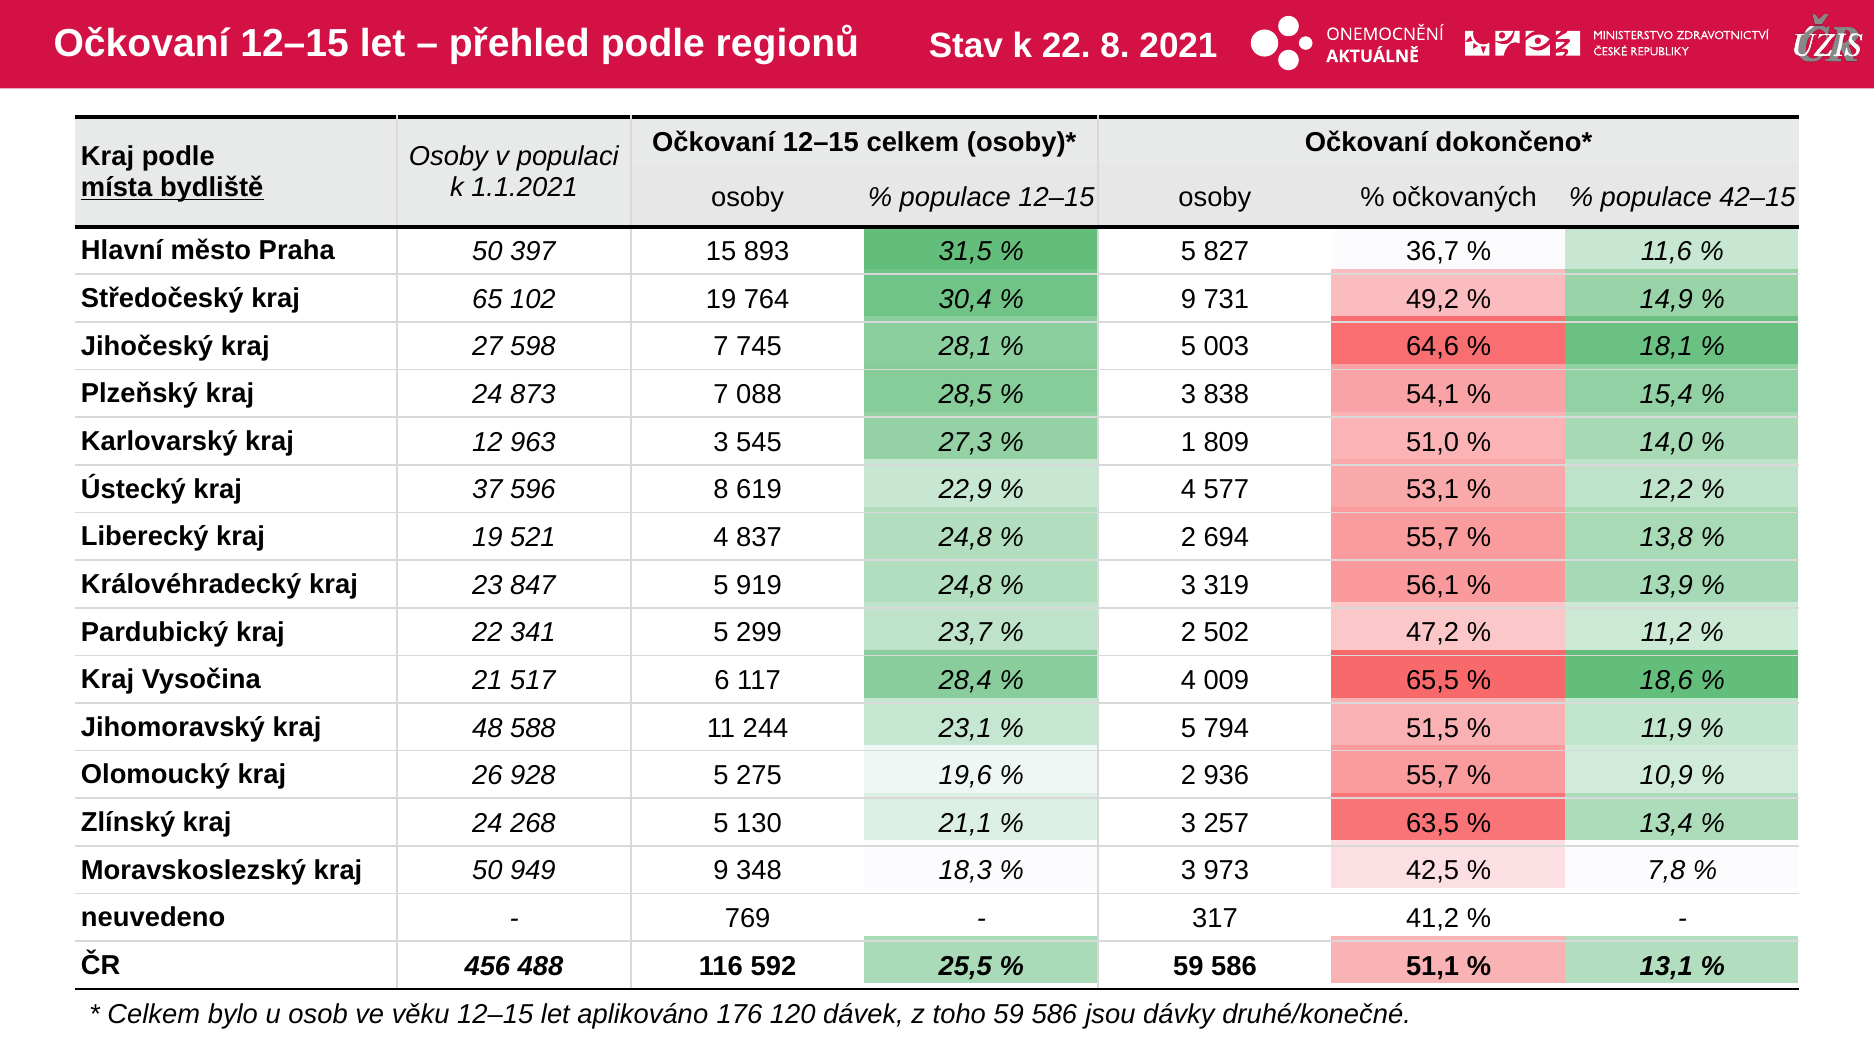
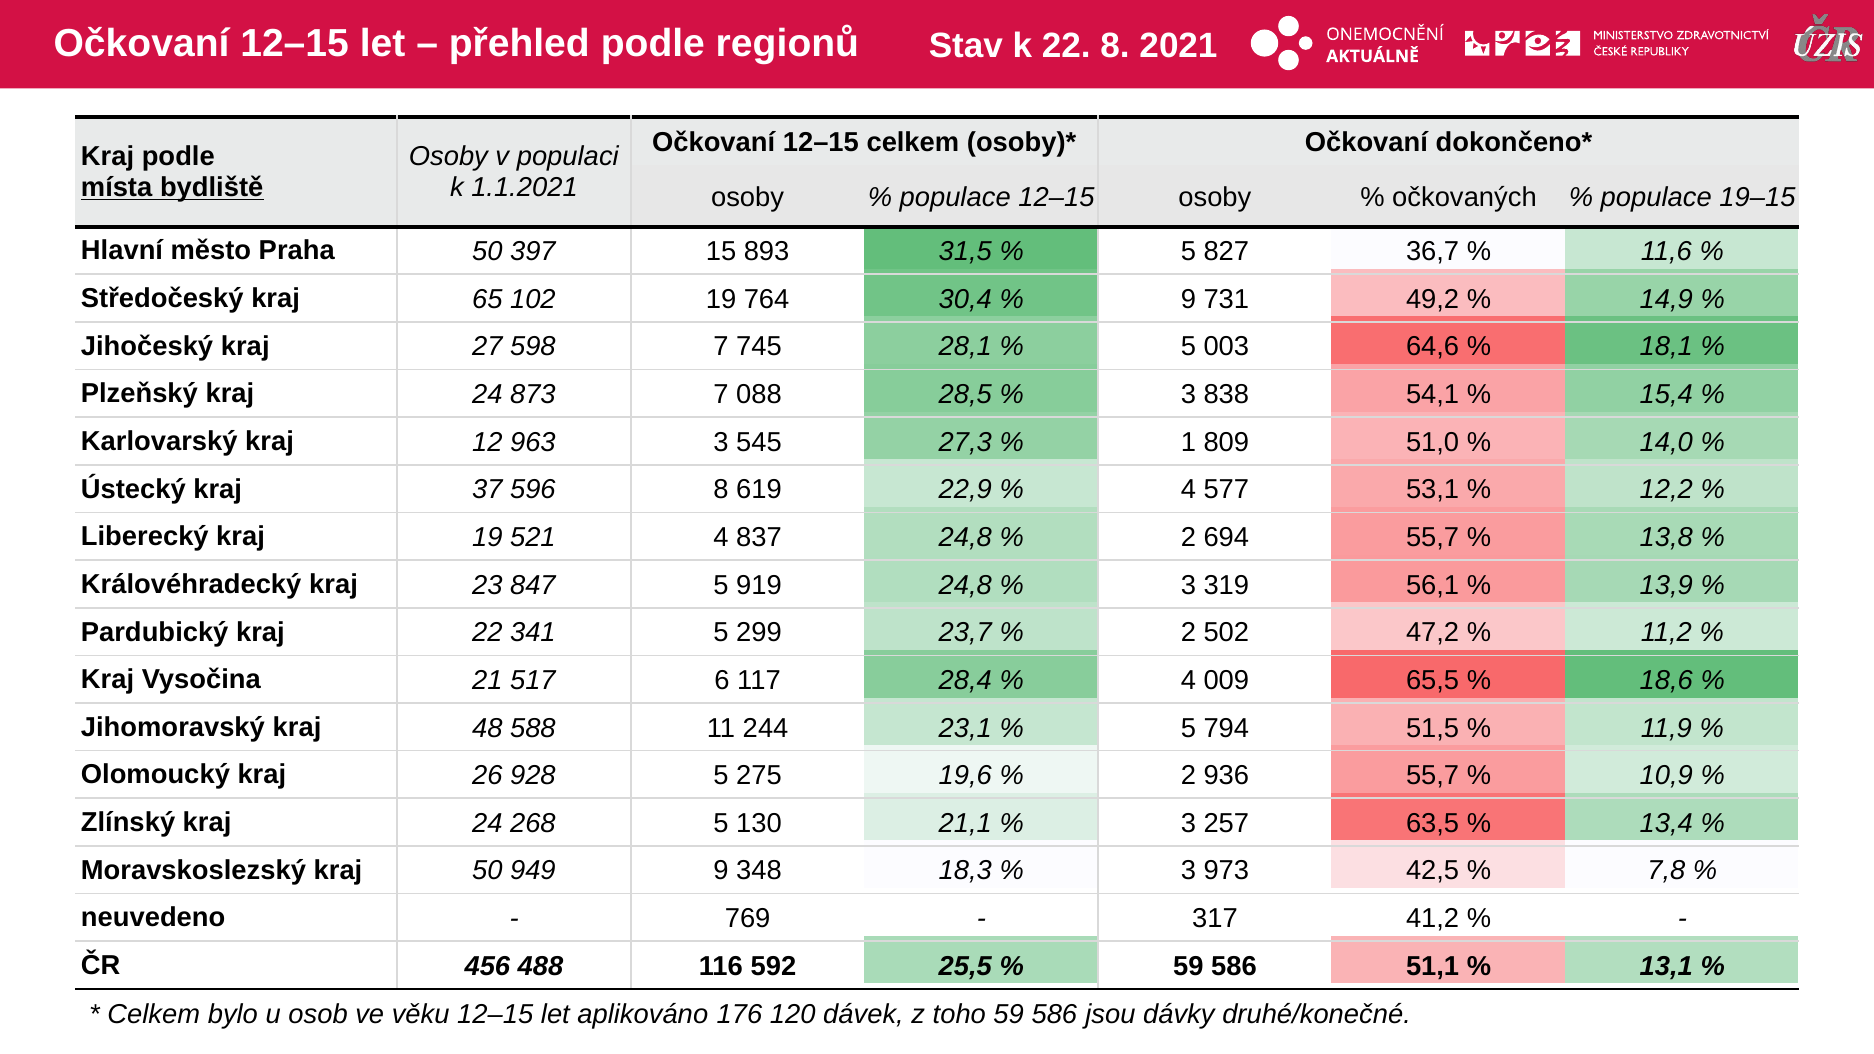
42–15: 42–15 -> 19–15 (1757, 197)
